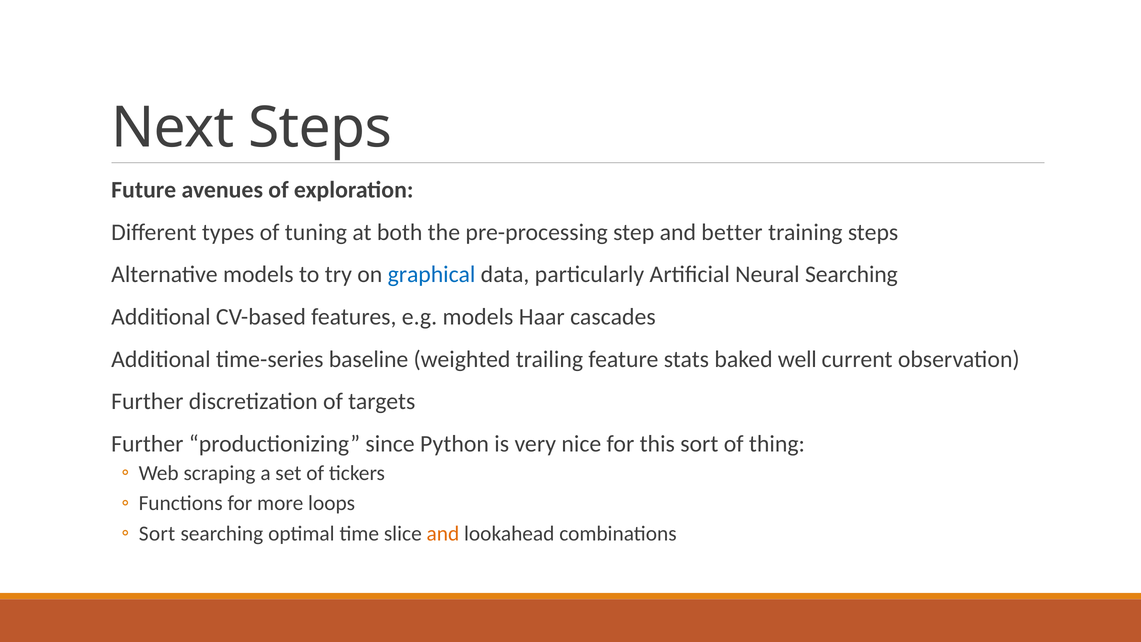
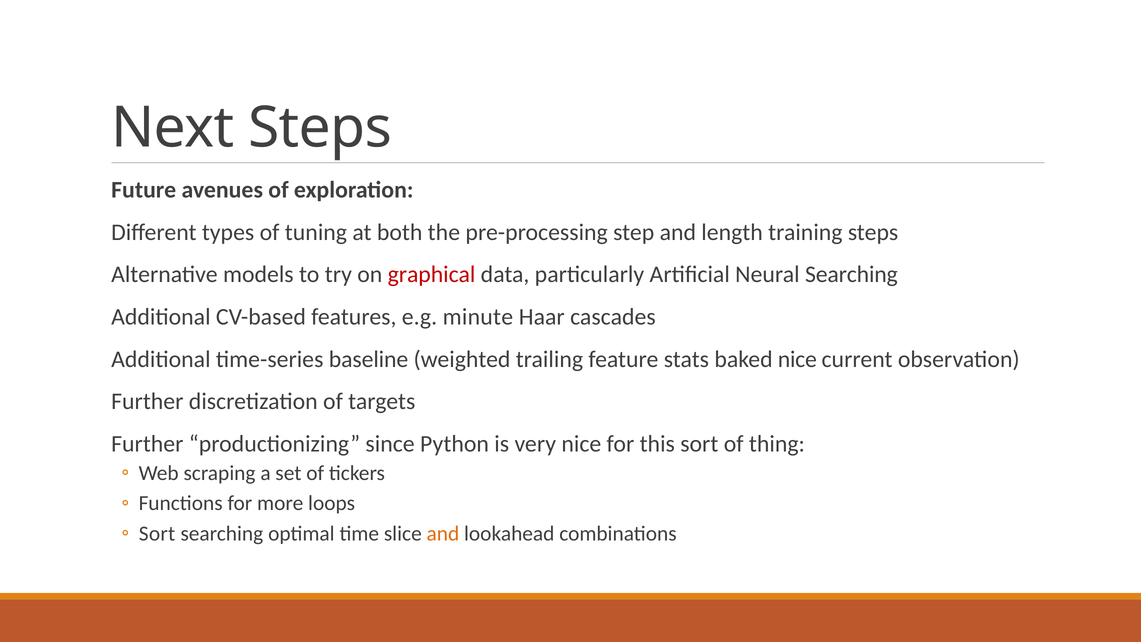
better: better -> length (732, 232)
graphical colour: blue -> red (432, 274)
e.g models: models -> minute (478, 317)
baked well: well -> nice (797, 359)
